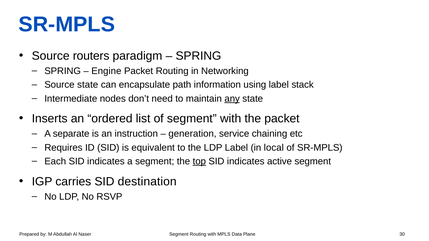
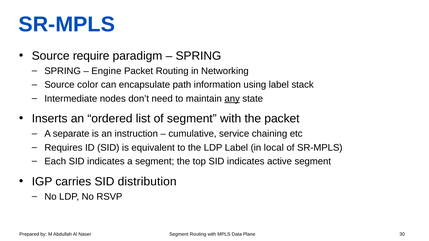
routers: routers -> require (91, 56)
Source state: state -> color (88, 85)
generation: generation -> cumulative (192, 134)
top underline: present -> none (199, 162)
destination: destination -> distribution (147, 182)
